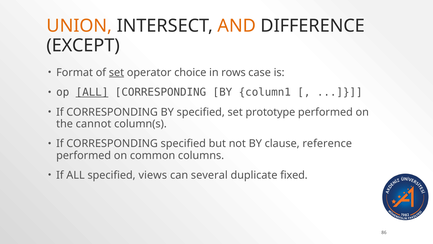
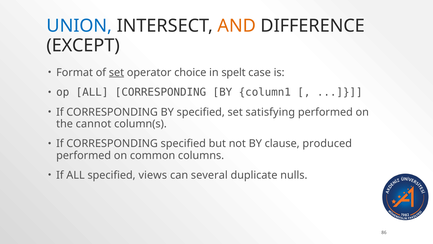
UNION colour: orange -> blue (79, 26)
rows: rows -> spelt (234, 72)
ALL underline: present -> none (92, 92)
prototype: prototype -> satisfying (270, 112)
reference: reference -> produced (327, 143)
fixed: fixed -> nulls (294, 175)
